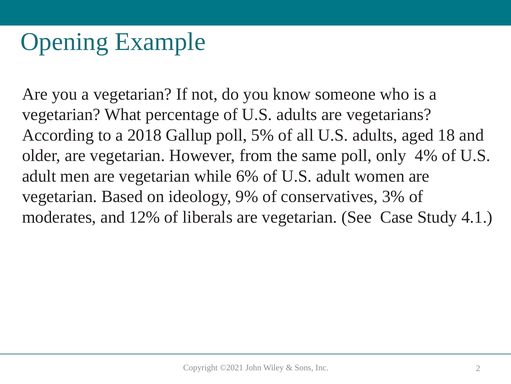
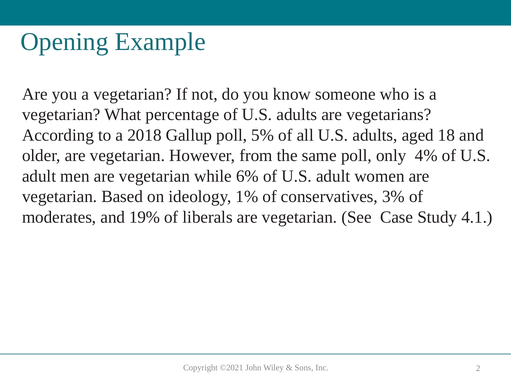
9%: 9% -> 1% (247, 196)
12%: 12% -> 19% (145, 217)
